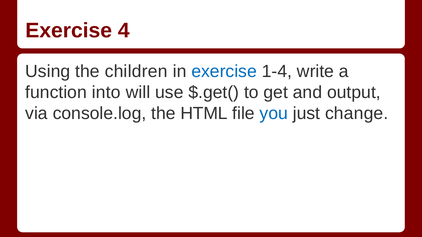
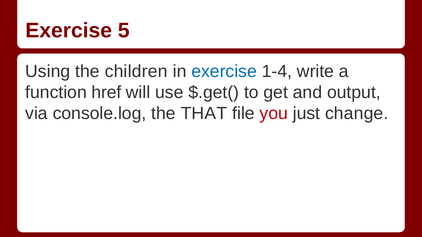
4: 4 -> 5 (124, 31)
into: into -> href (106, 92)
HTML: HTML -> THAT (204, 114)
you colour: blue -> red (274, 114)
